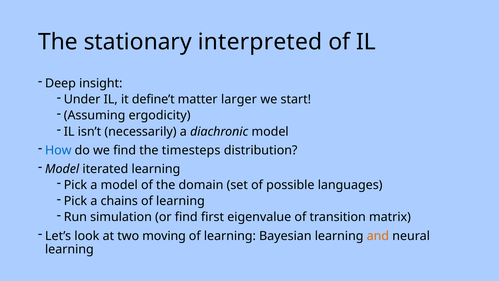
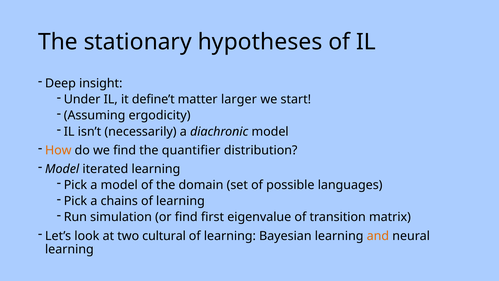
interpreted: interpreted -> hypotheses (260, 42)
How colour: blue -> orange (58, 150)
timesteps: timesteps -> quantifier (191, 150)
moving: moving -> cultural (164, 236)
